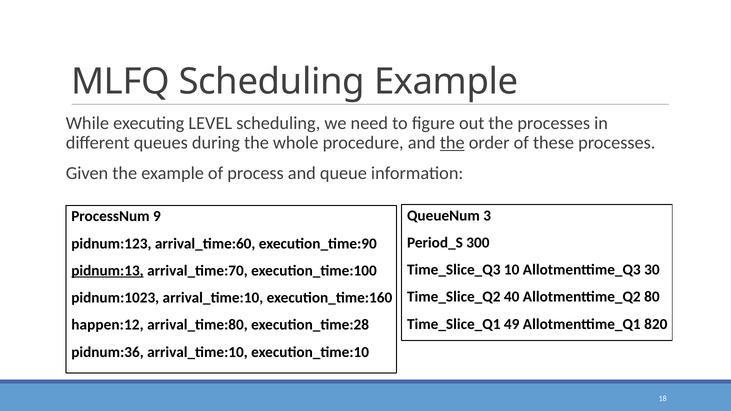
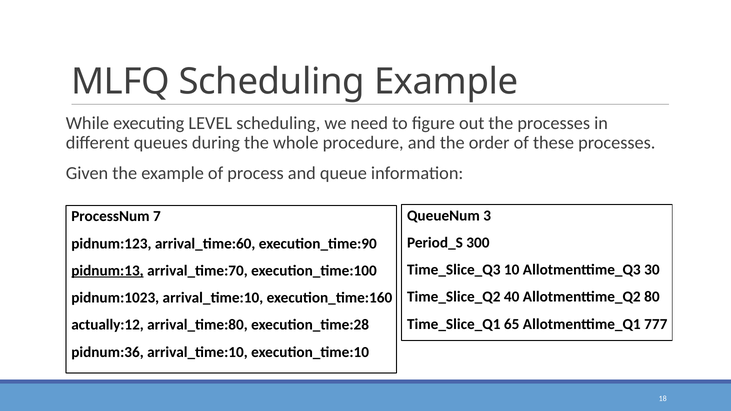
the underline: present -> none (452, 143)
9: 9 -> 7 (157, 216)
49: 49 -> 65 (512, 324)
820: 820 -> 777 (656, 324)
happen:12: happen:12 -> actually:12 (107, 325)
